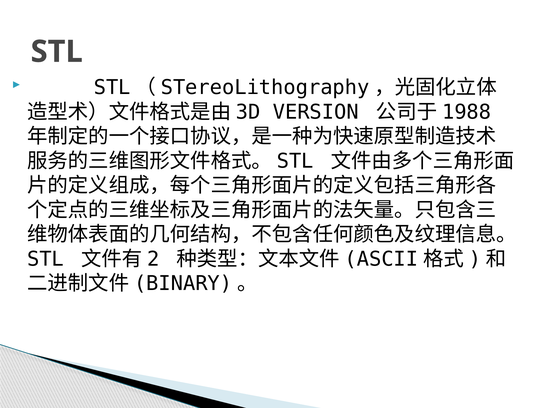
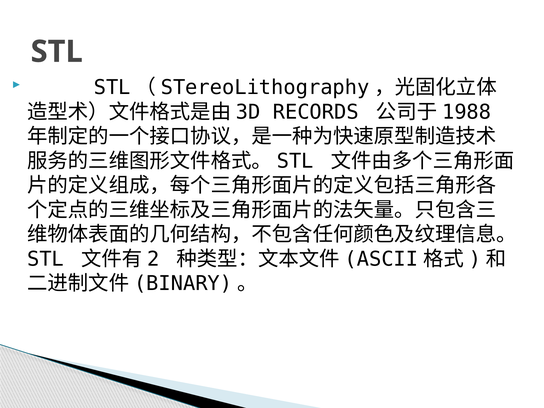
VERSION: VERSION -> RECORDS (316, 112)
